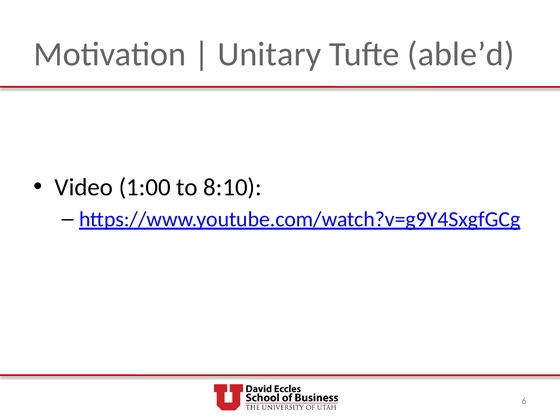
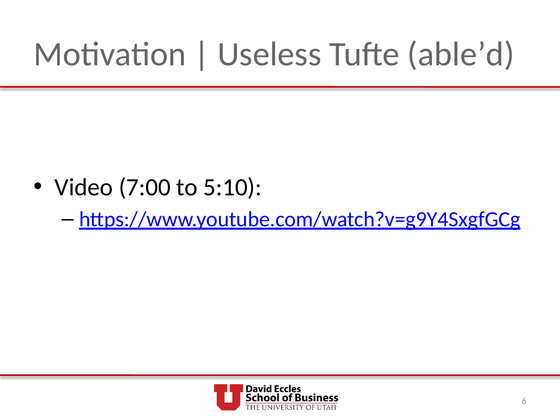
Unitary: Unitary -> Useless (269, 54)
1:00: 1:00 -> 7:00 (145, 187)
8:10: 8:10 -> 5:10 (233, 187)
